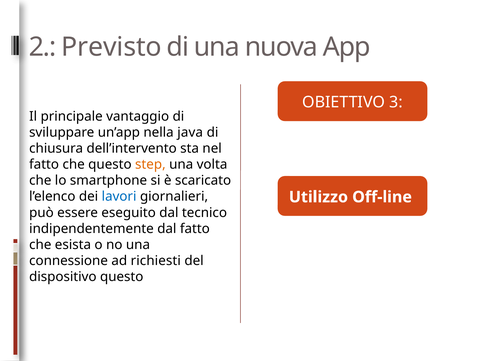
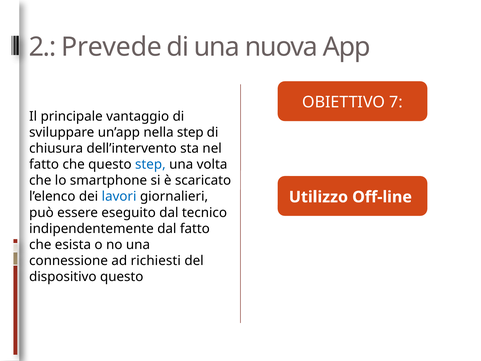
Previsto: Previsto -> Prevede (112, 47)
3: 3 -> 7 (396, 102)
nella java: java -> step (190, 132)
step colour: orange -> blue (150, 164)
